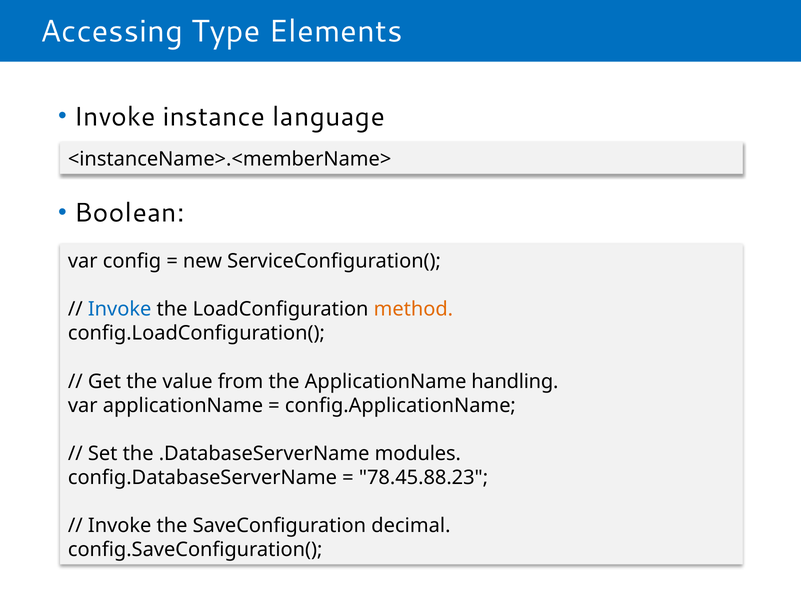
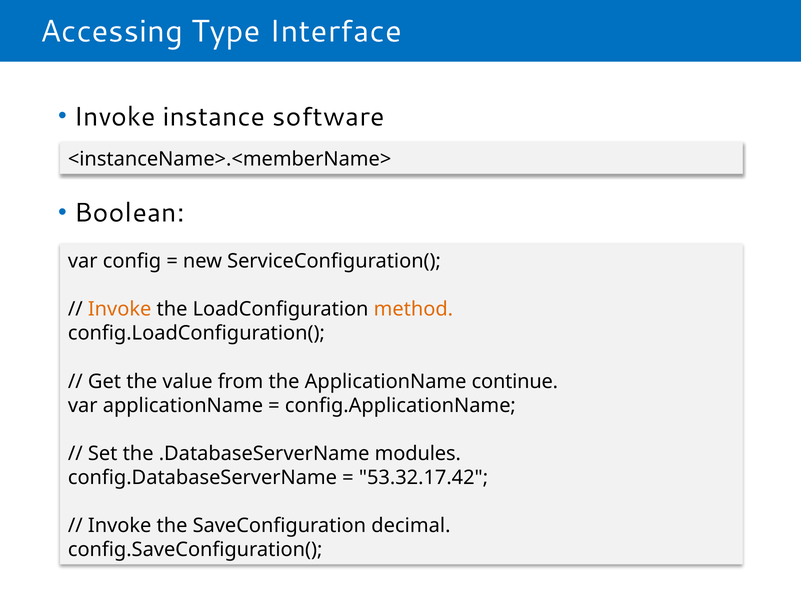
Elements: Elements -> Interface (336, 32)
language: language -> software (329, 117)
Invoke colour: blue -> orange (120, 309)
handling: handling -> continue (515, 381)
78.45.88.23: 78.45.88.23 -> 53.32.17.42 (424, 477)
